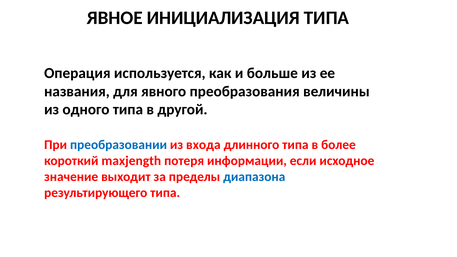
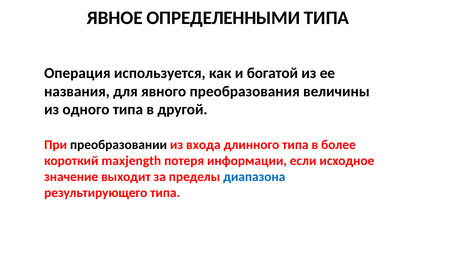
ИНИЦИАЛИЗАЦИЯ: ИНИЦИАЛИЗАЦИЯ -> ОПРЕДЕЛЕННЫМИ (223, 18)
больше: больше -> богатой (272, 73)
преобразовании colour: blue -> black (119, 145)
